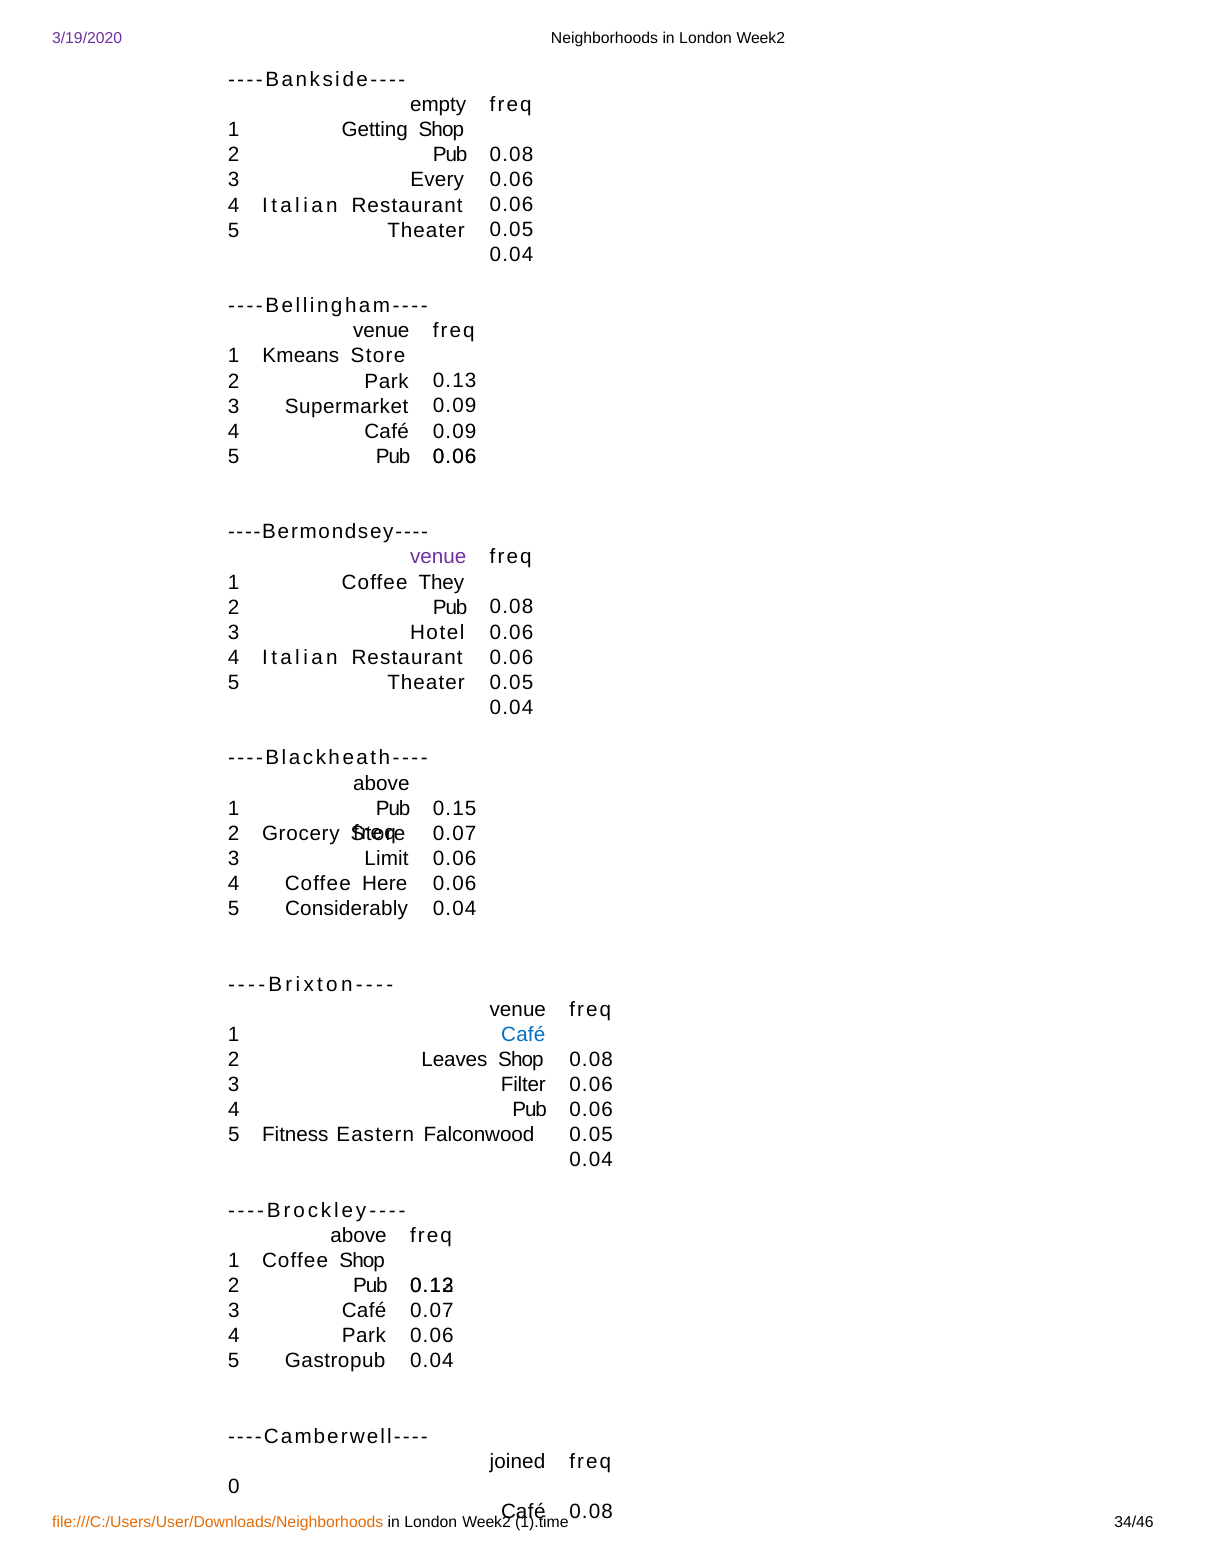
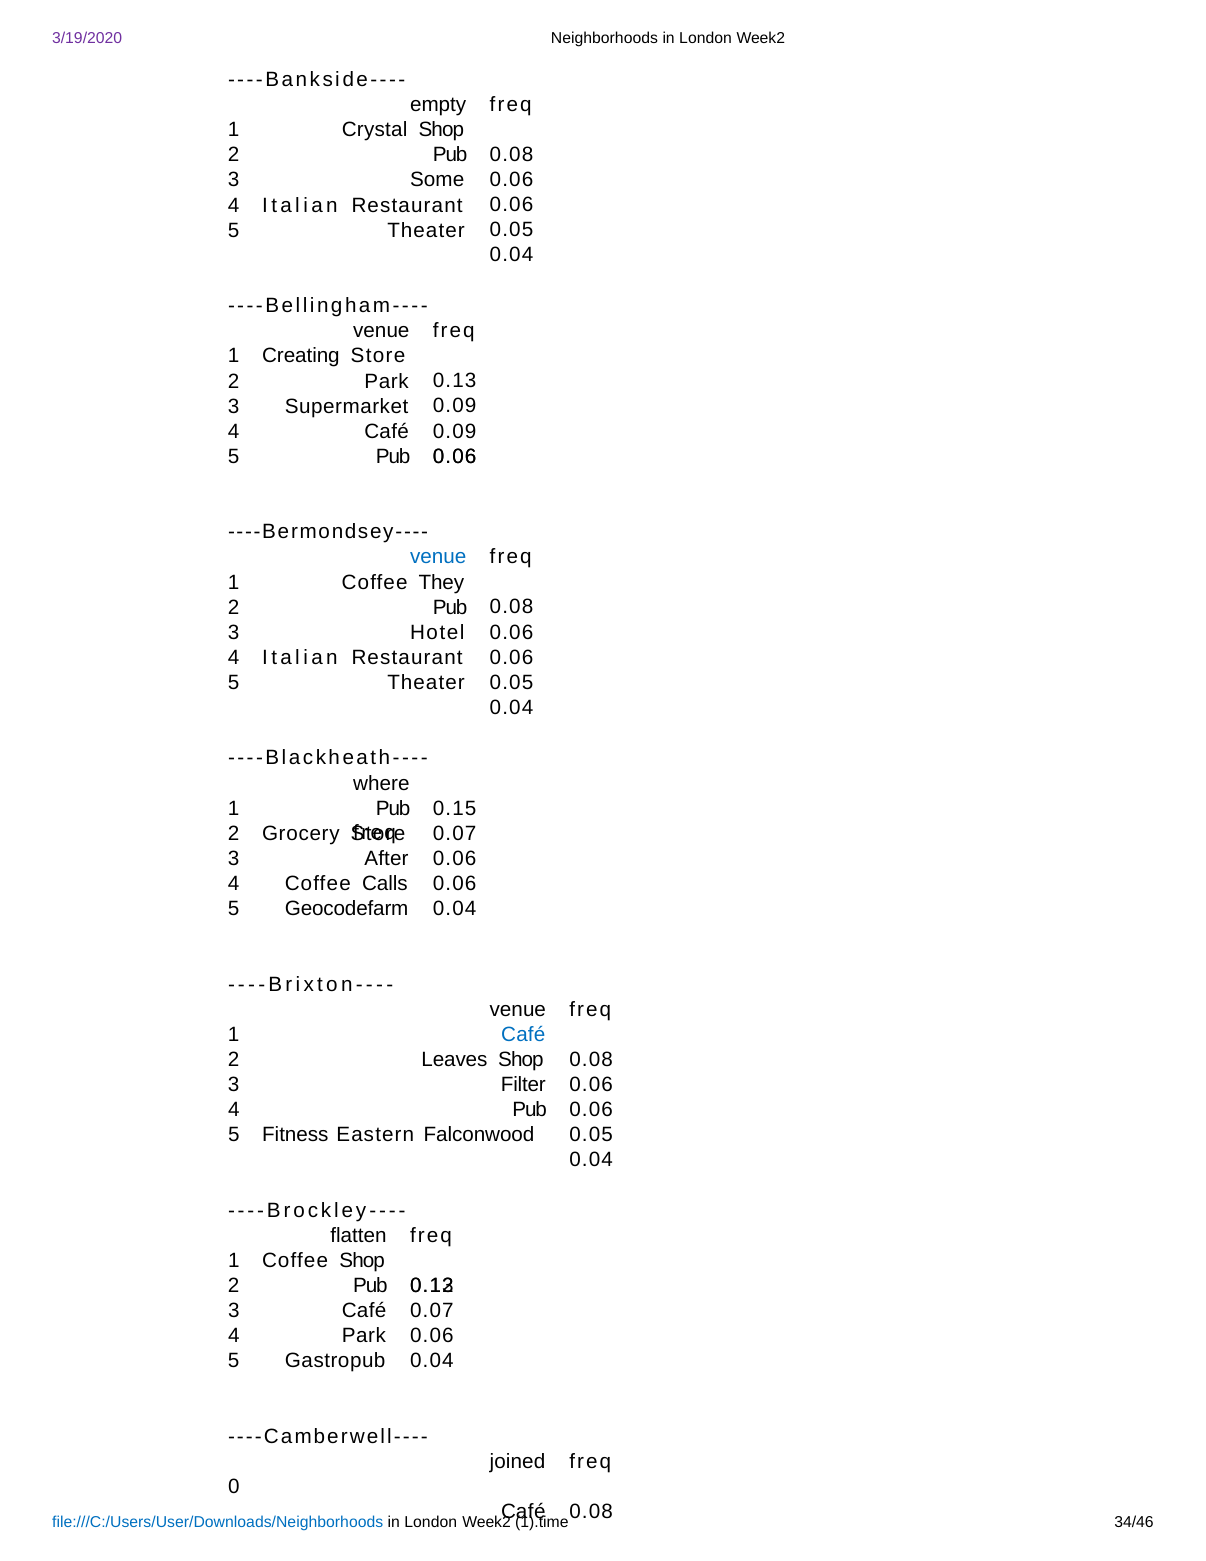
Getting: Getting -> Crystal (375, 130)
Every: Every -> Some (437, 180)
Kmeans: Kmeans -> Creating (301, 356)
venue colour: purple -> blue (438, 557)
above: above -> where (381, 783)
Limit: Limit -> After (387, 858)
Here: Here -> Calls (385, 884)
Considerably: Considerably -> Geocodefarm (347, 909)
above: above -> flatten (359, 1235)
file:///C:/Users/User/Downloads/Neighborhoods colour: orange -> blue (218, 1522)
